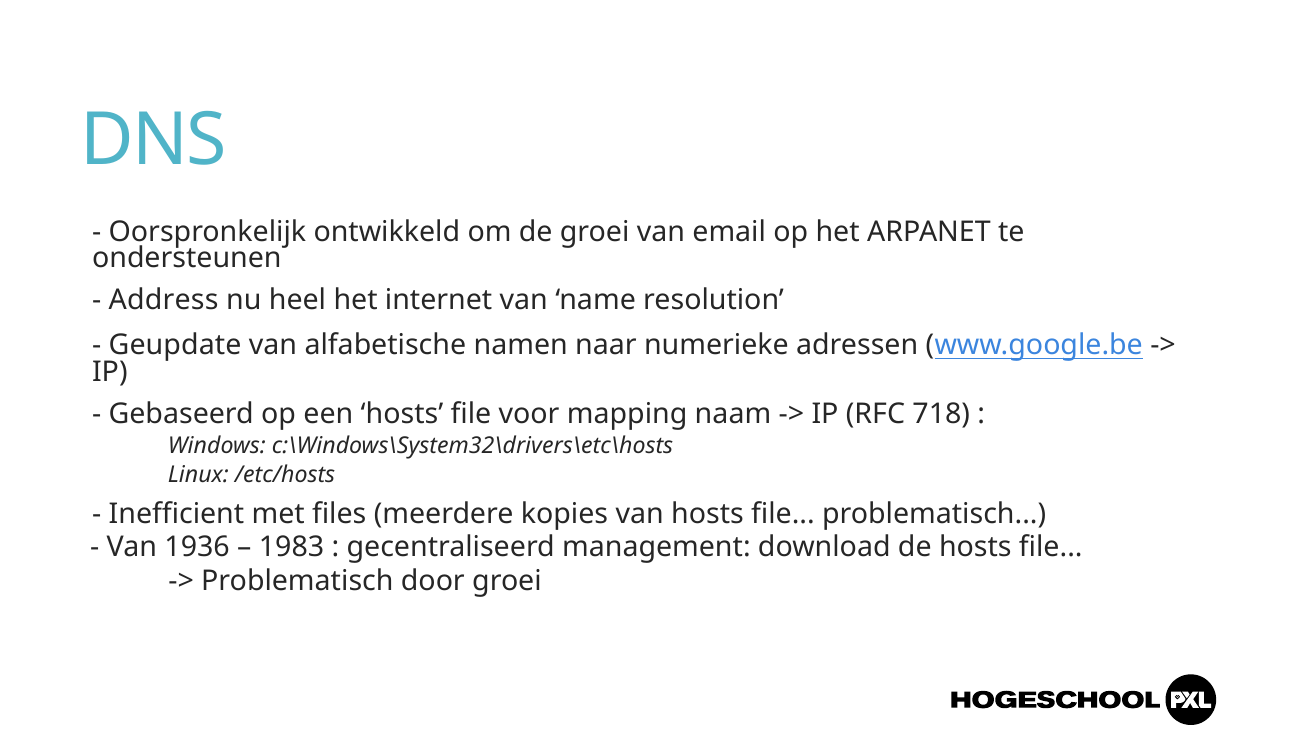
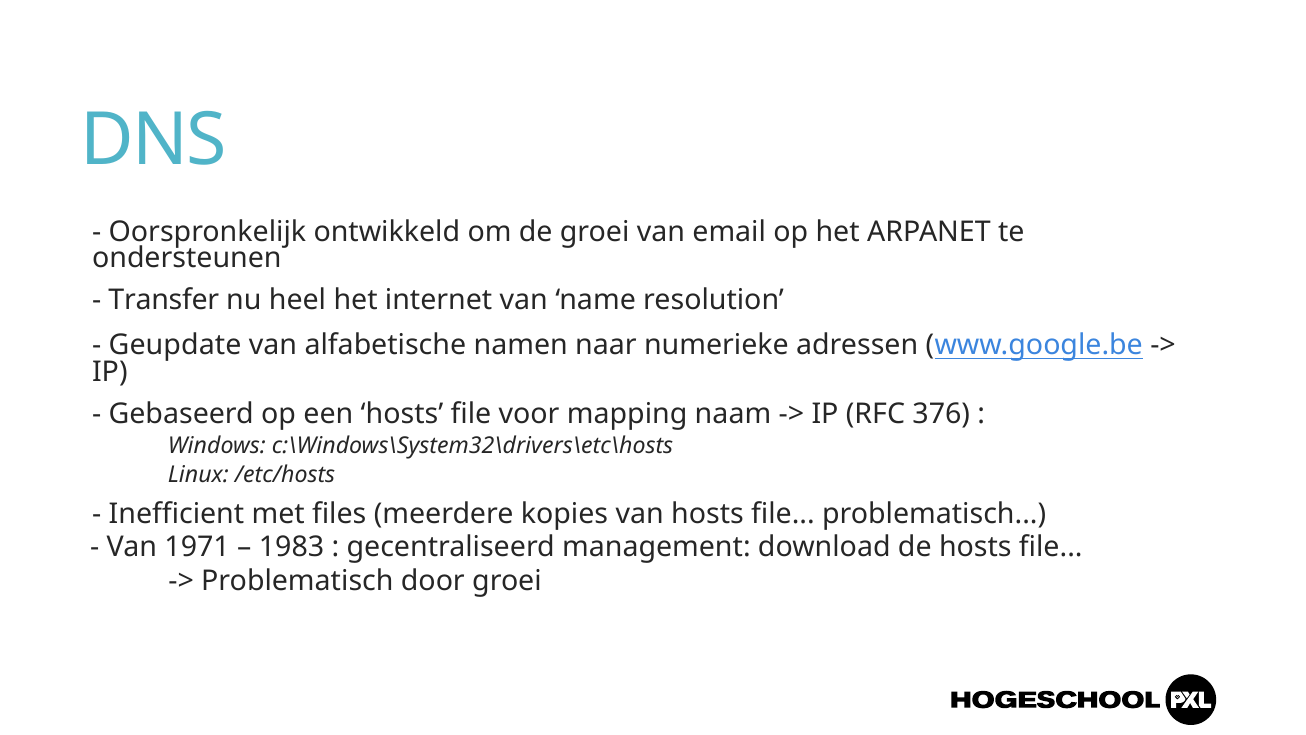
Address: Address -> Transfer (164, 300)
718: 718 -> 376 (941, 414)
1936: 1936 -> 1971 (197, 547)
